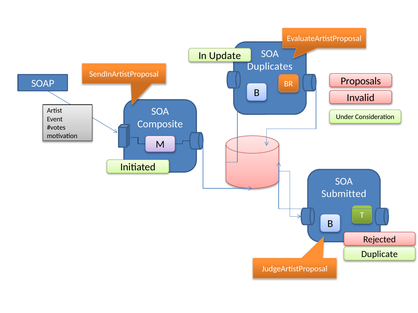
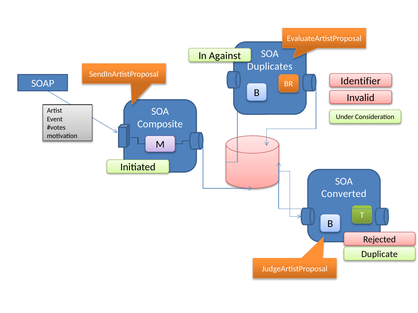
Update: Update -> Against (225, 56)
Proposals: Proposals -> Identifier (361, 81)
Submitted: Submitted -> Converted (344, 194)
